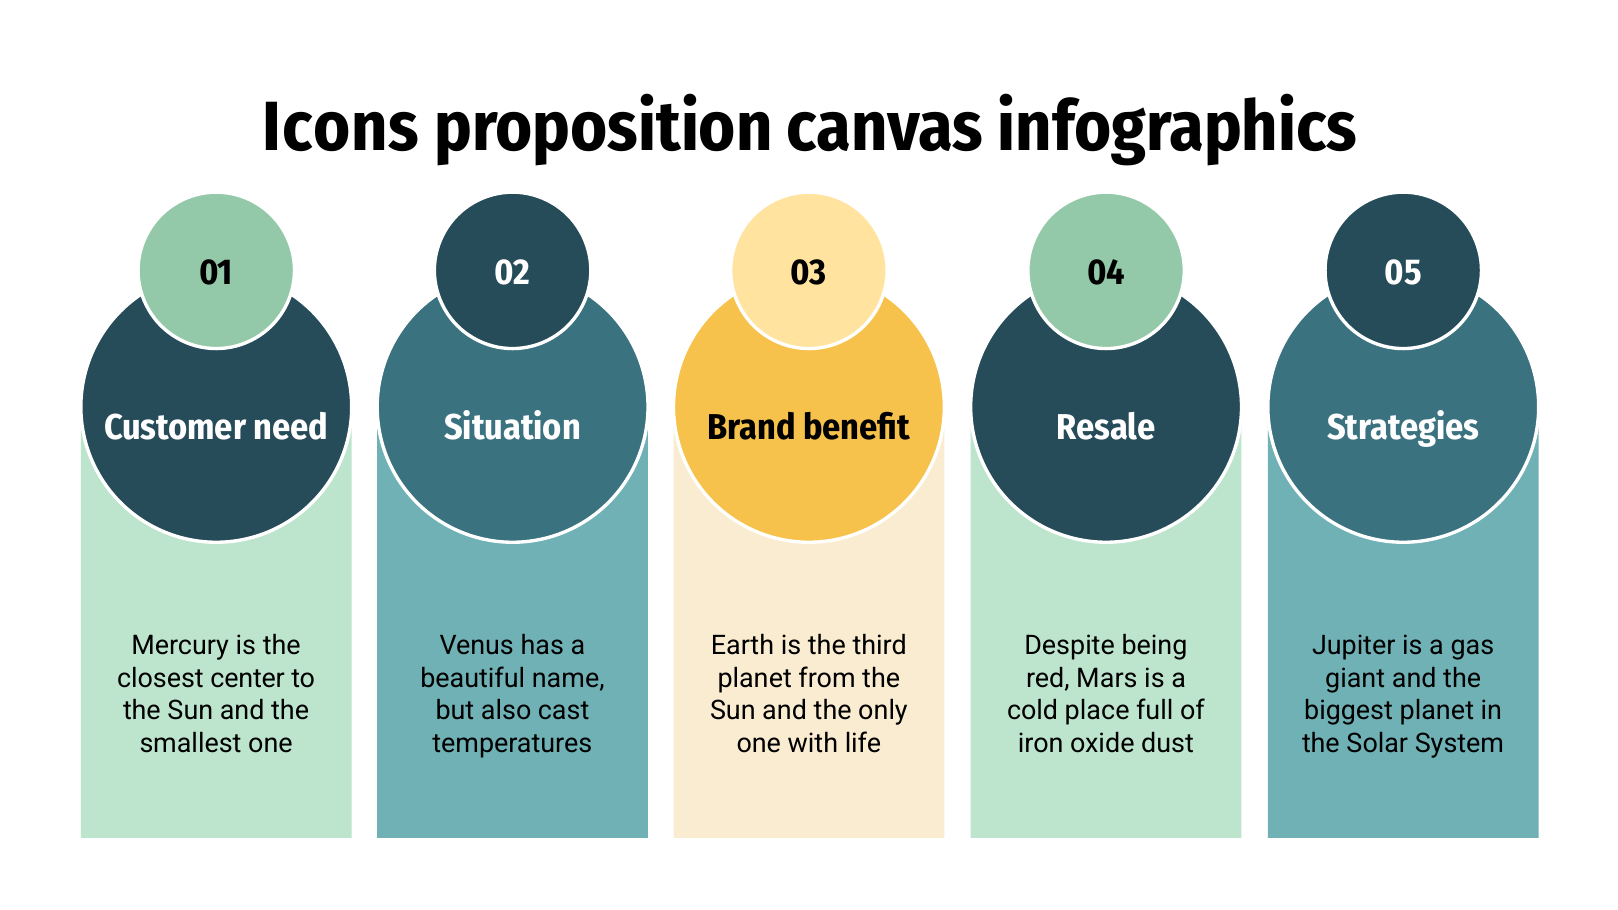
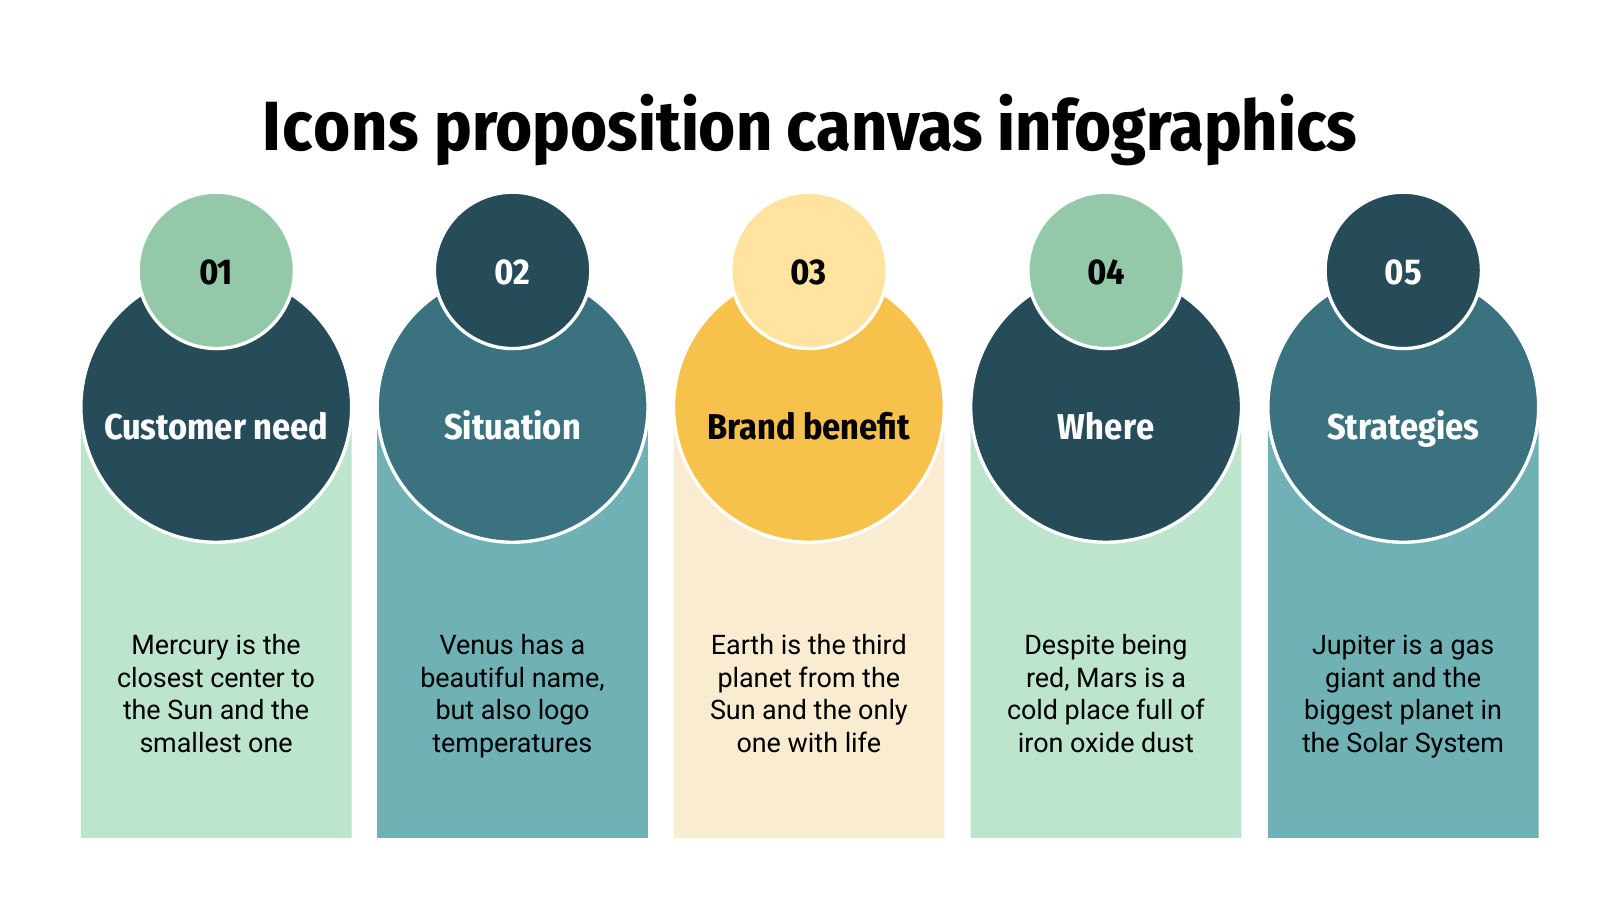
Resale: Resale -> Where (1106, 427)
cast: cast -> logo (564, 711)
